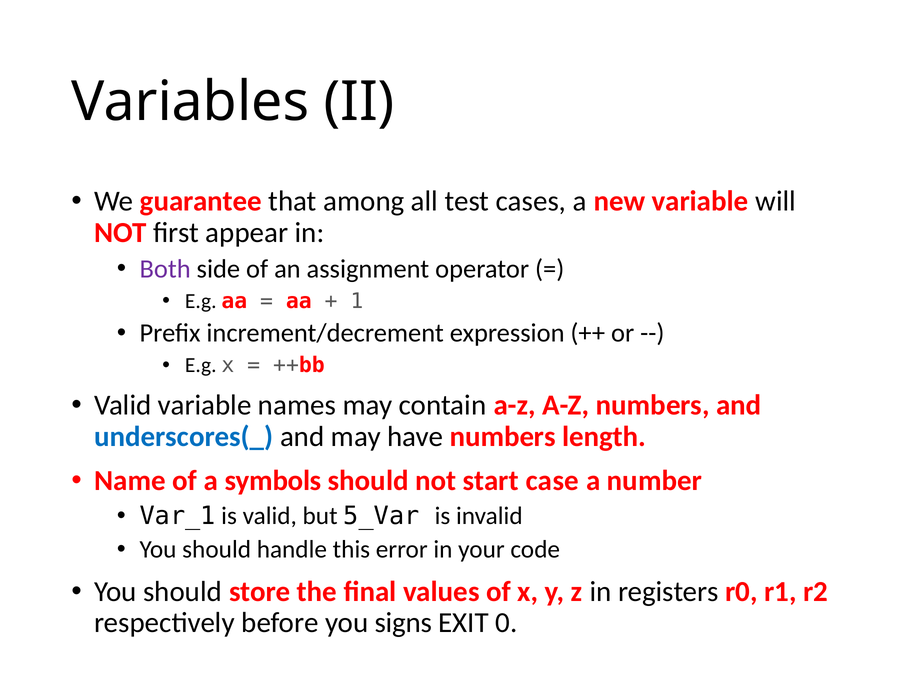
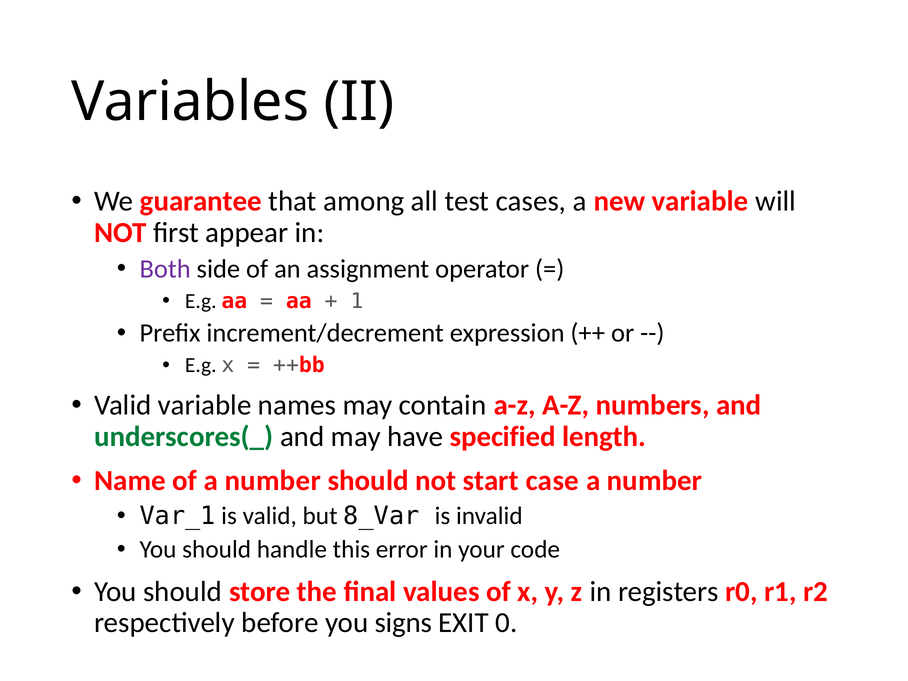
underscores(_ colour: blue -> green (184, 437)
have numbers: numbers -> specified (503, 437)
of a symbols: symbols -> number (273, 481)
5_Var: 5_Var -> 8_Var (381, 516)
